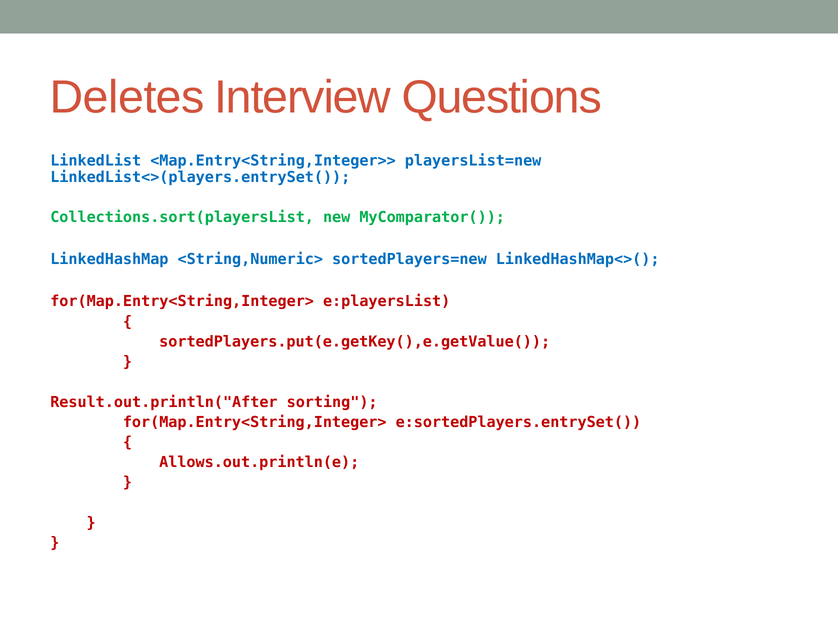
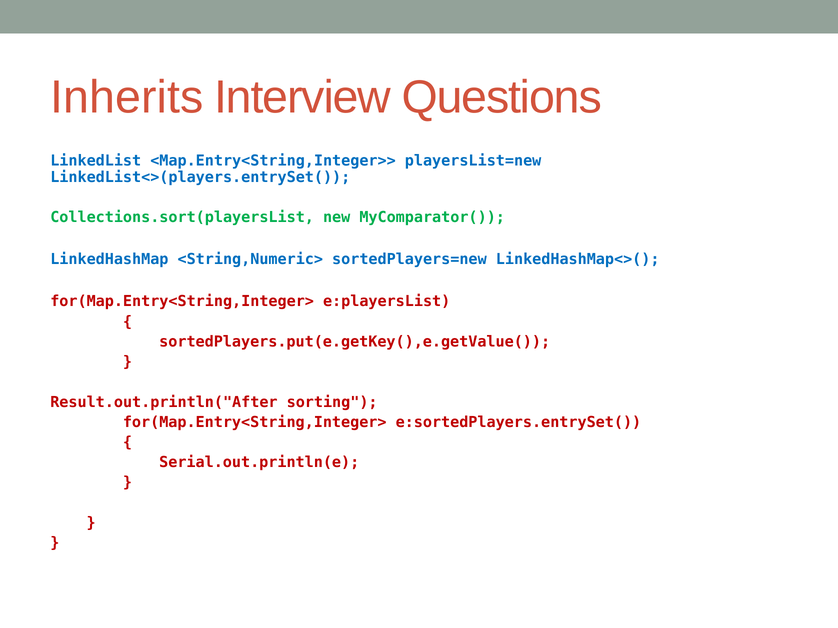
Deletes: Deletes -> Inherits (127, 98)
Allows.out.println(e: Allows.out.println(e -> Serial.out.println(e (259, 463)
